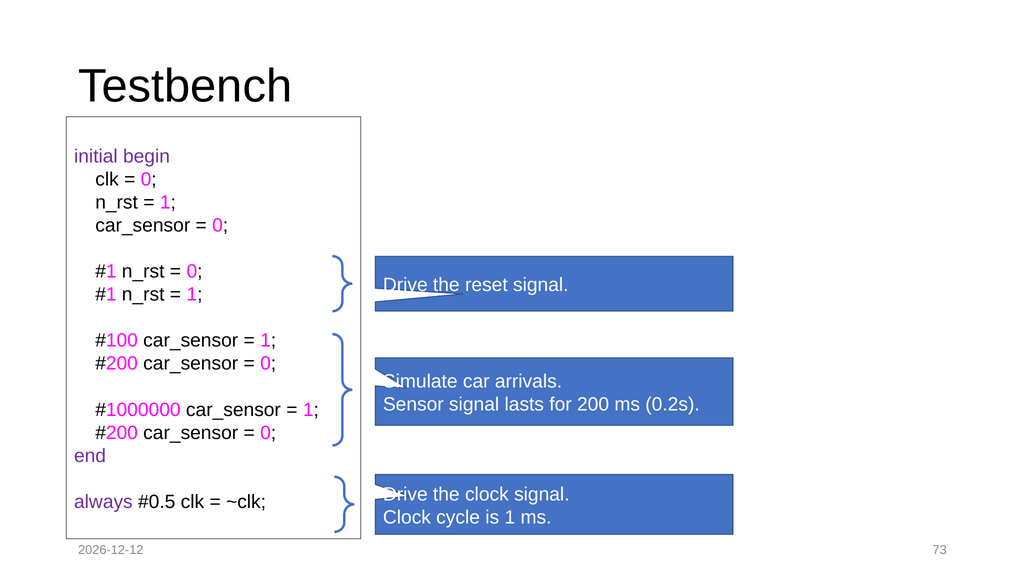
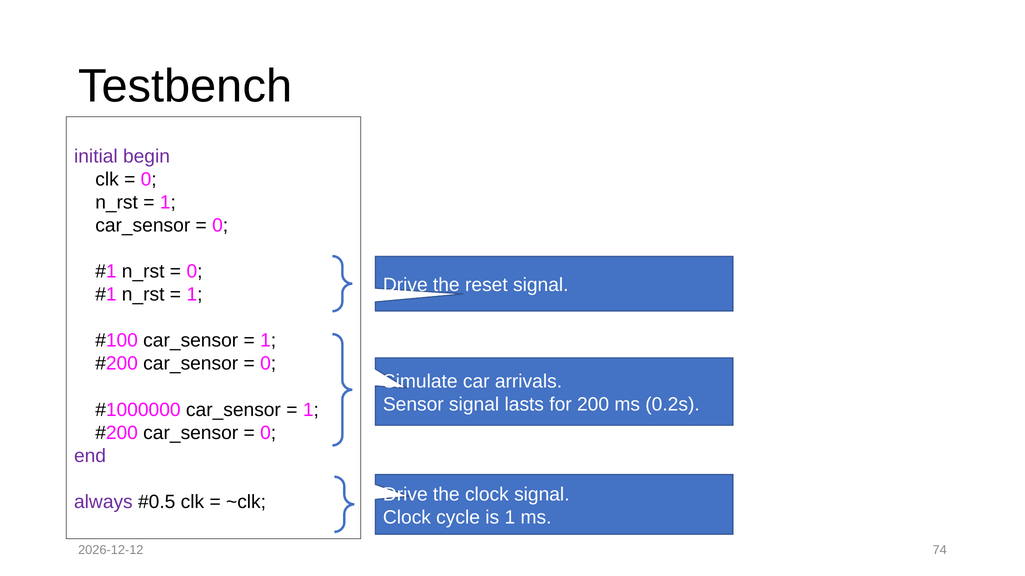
73: 73 -> 74 (940, 551)
